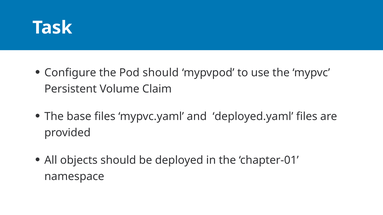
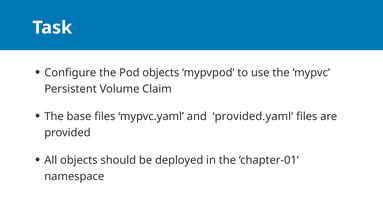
Pod should: should -> objects (161, 73)
deployed.yaml: deployed.yaml -> provided.yaml (253, 117)
